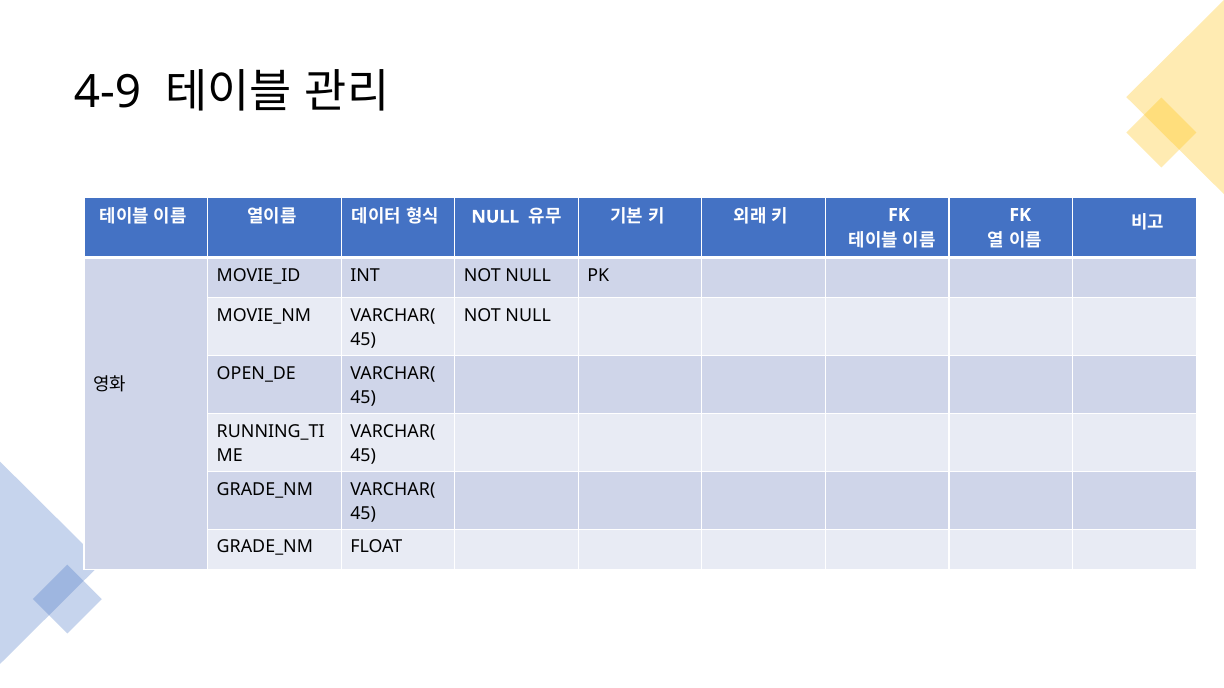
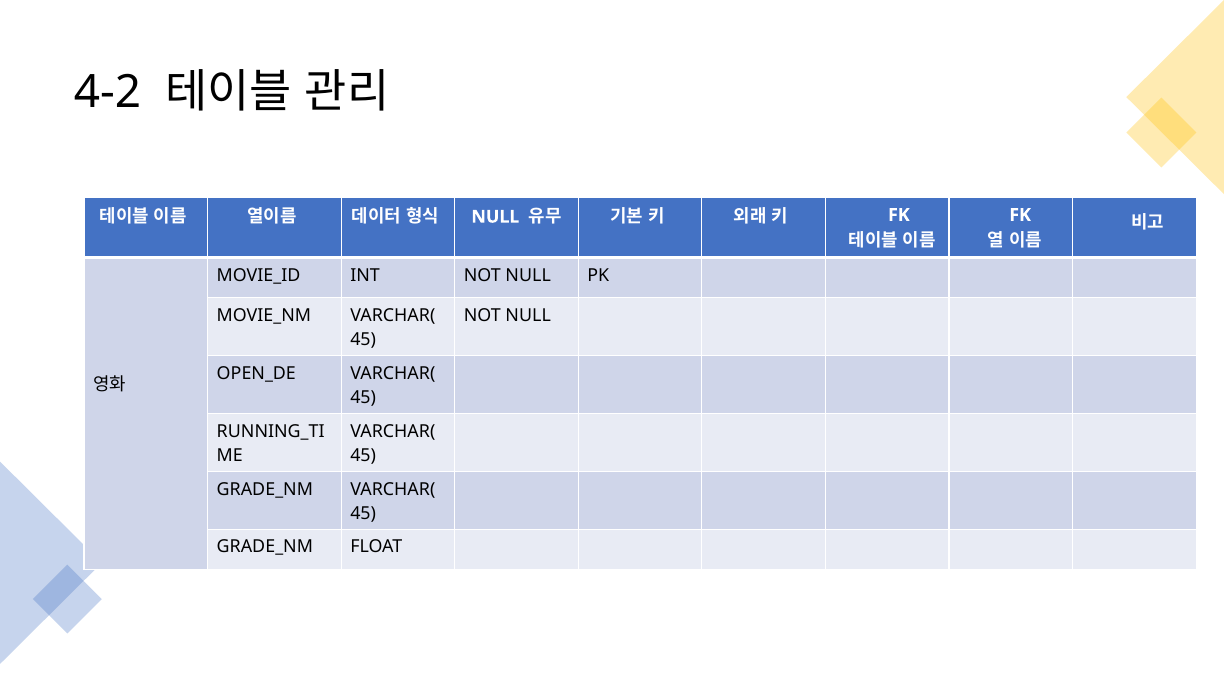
4-9: 4-9 -> 4-2 (107, 92)
